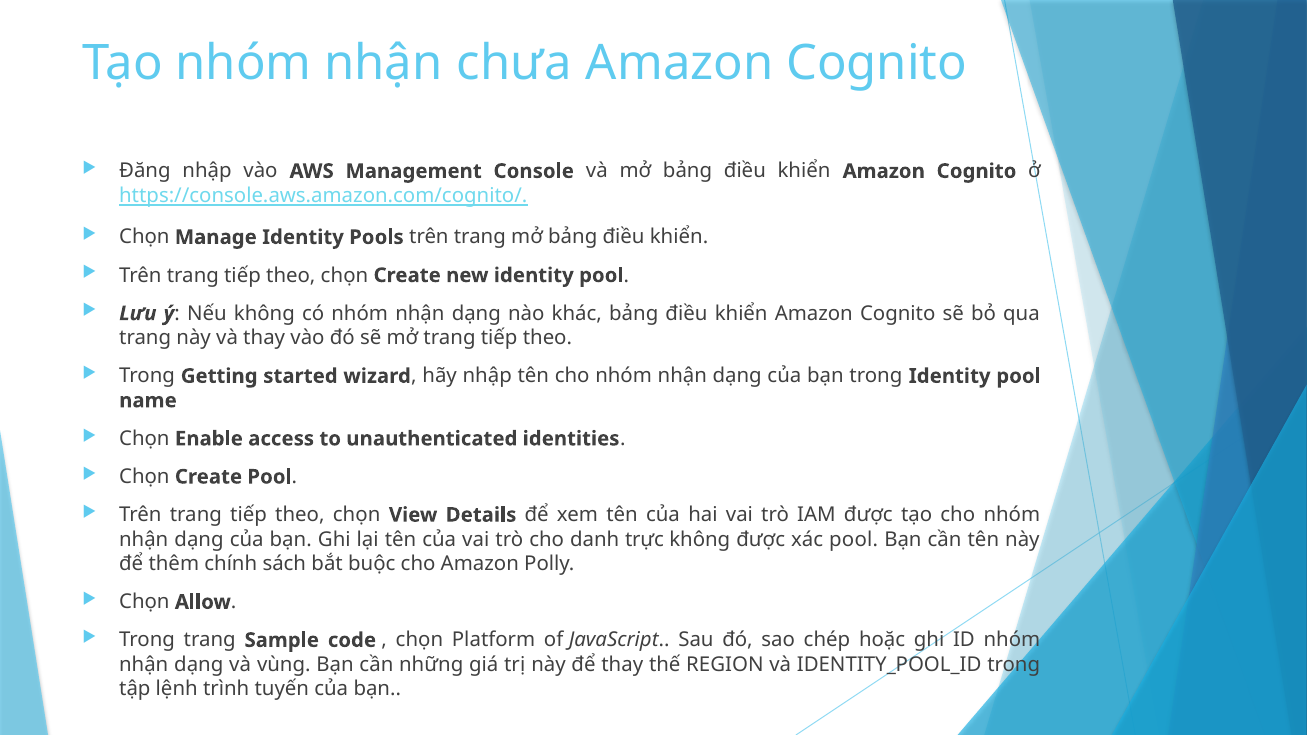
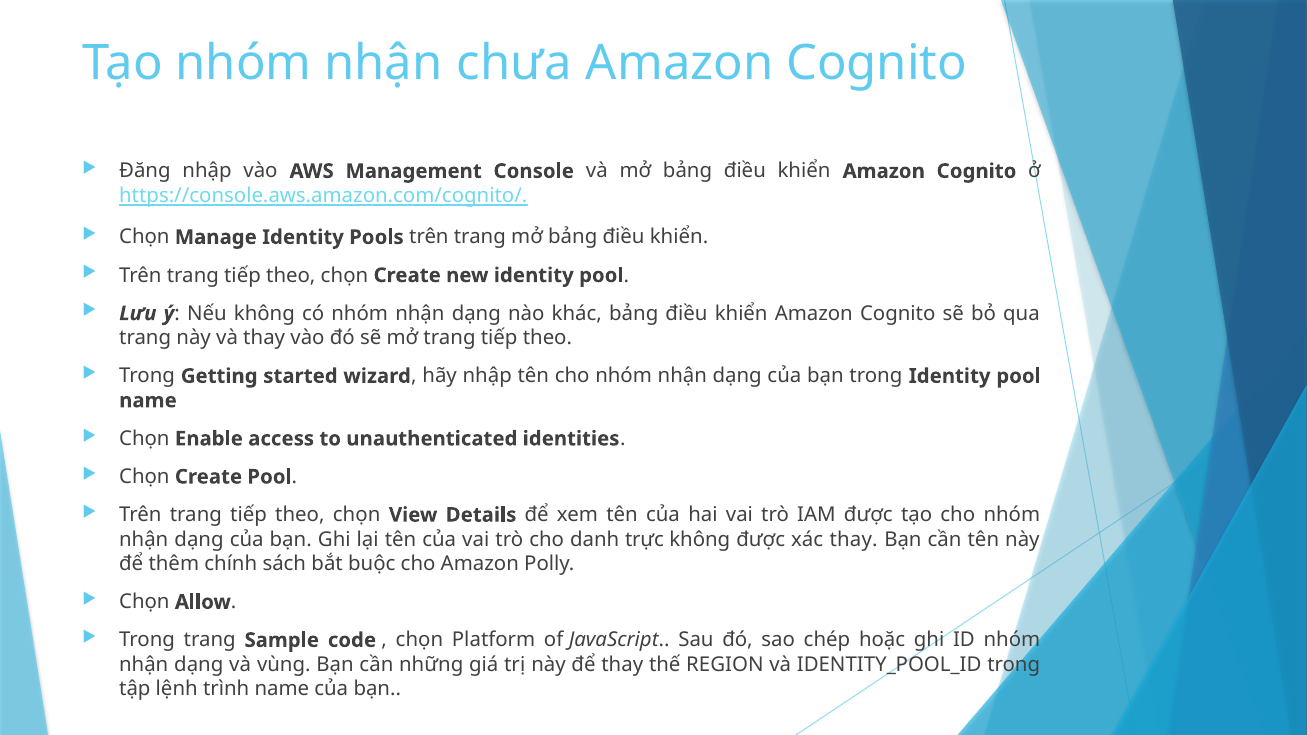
xác pool: pool -> thay (854, 540)
trình tuyến: tuyến -> name (282, 689)
